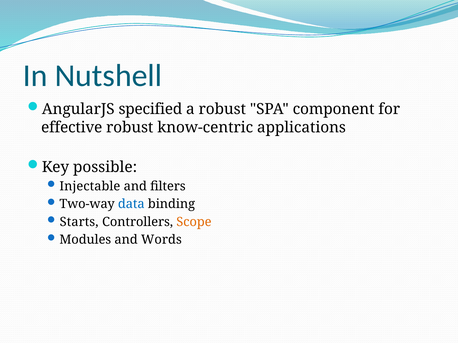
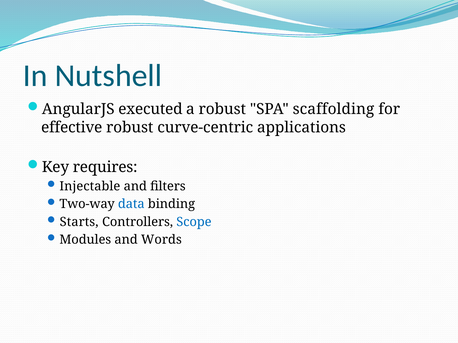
specified: specified -> executed (150, 109)
component: component -> scaffolding (333, 109)
know-centric: know-centric -> curve-centric (205, 128)
possible: possible -> requires (105, 167)
Scope colour: orange -> blue (194, 222)
